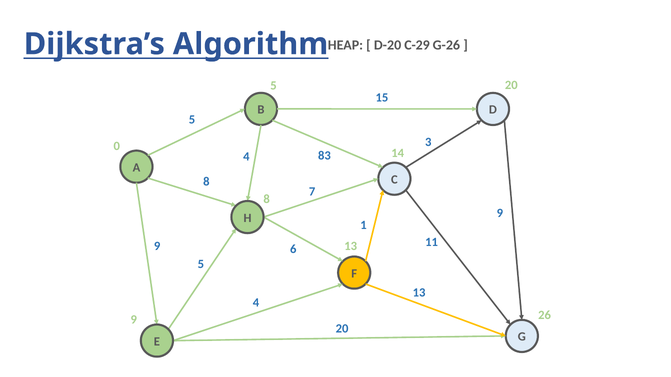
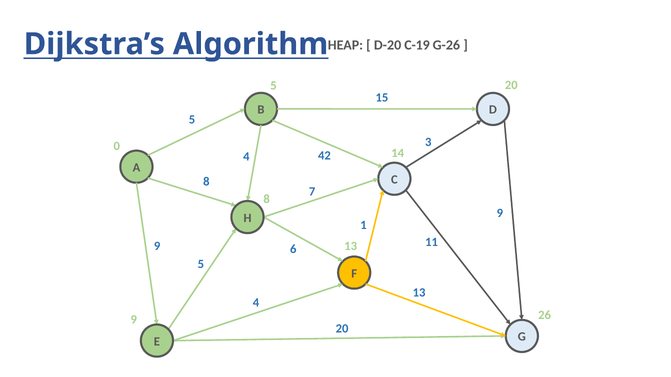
C-29: C-29 -> C-19 (417, 45)
83: 83 -> 42 (324, 156)
